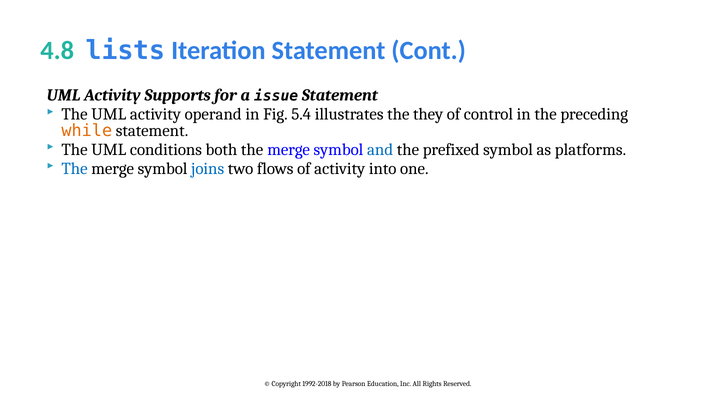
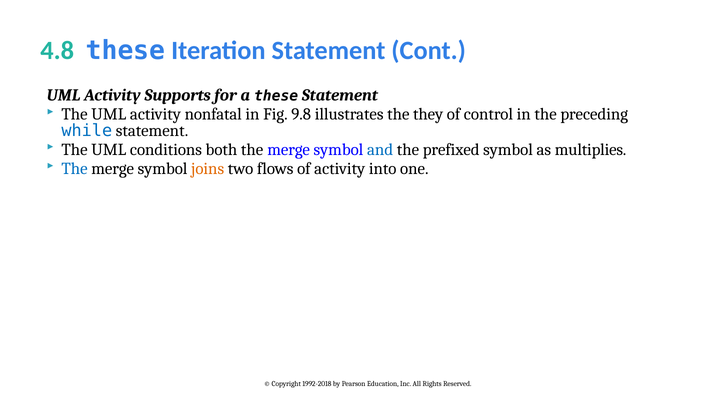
4.8 lists: lists -> these (126, 51)
a issue: issue -> these (276, 96)
operand: operand -> nonfatal (213, 114)
5.4: 5.4 -> 9.8 (301, 114)
while colour: orange -> blue (87, 131)
platforms: platforms -> multiplies (591, 150)
joins colour: blue -> orange (208, 169)
